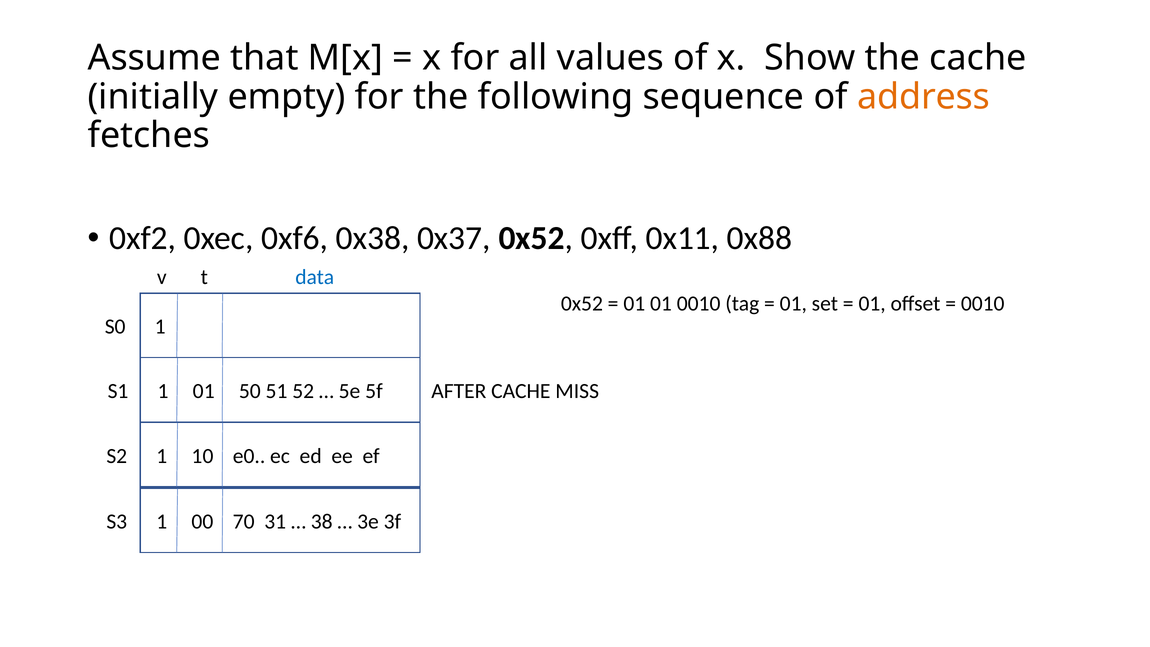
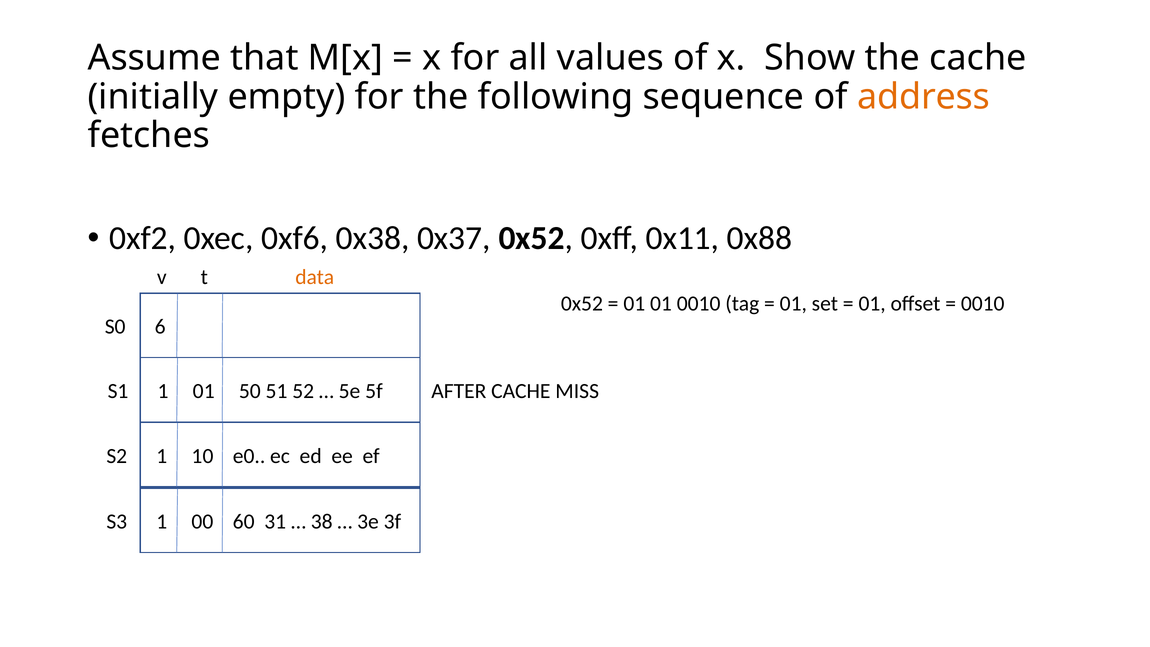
data colour: blue -> orange (315, 277)
S0 1: 1 -> 6 (160, 327)
70: 70 -> 60 (244, 522)
